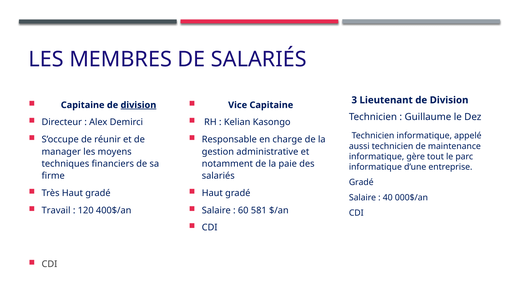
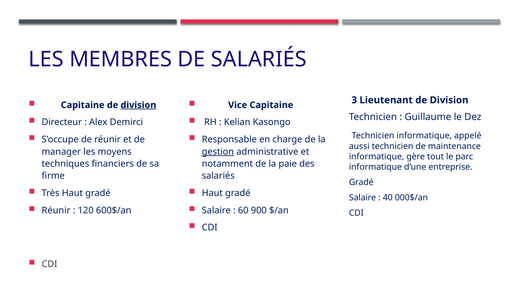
gestion underline: none -> present (218, 152)
Travail: Travail -> Réunir (56, 210)
400$/an: 400$/an -> 600$/an (114, 210)
581: 581 -> 900 (259, 210)
